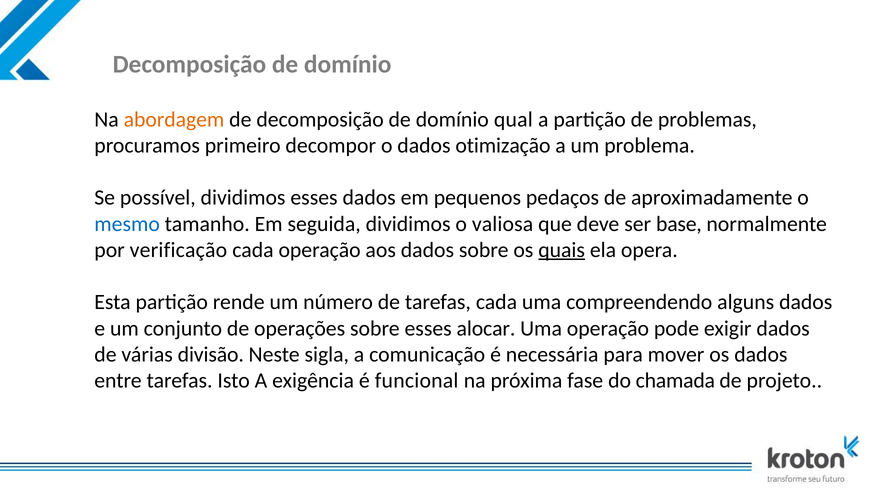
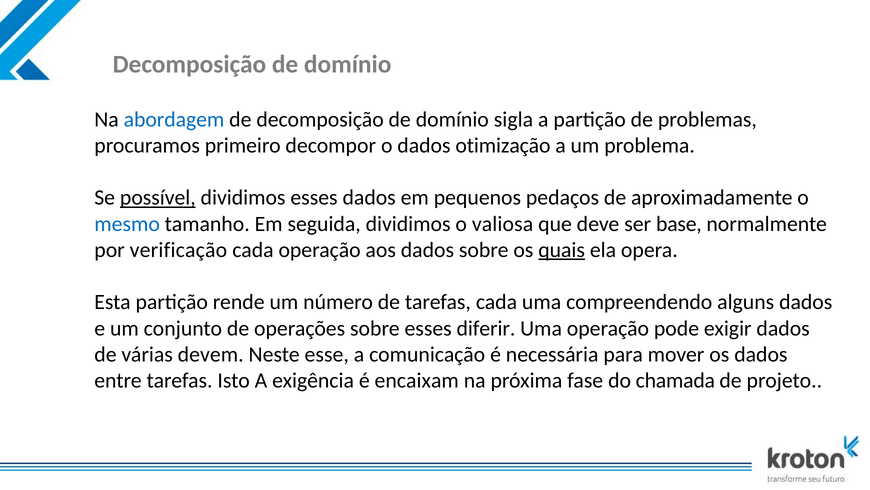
abordagem colour: orange -> blue (174, 119)
qual: qual -> sigla (513, 119)
possível underline: none -> present (158, 197)
alocar: alocar -> diferir (486, 328)
divisão: divisão -> devem (211, 354)
sigla: sigla -> esse (327, 354)
funcional: funcional -> encaixam (417, 380)
